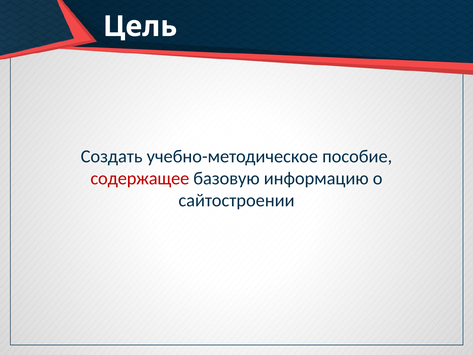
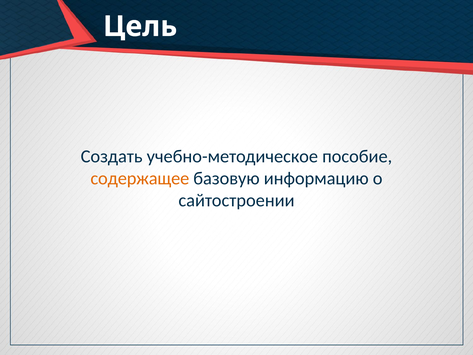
содержащее colour: red -> orange (140, 178)
